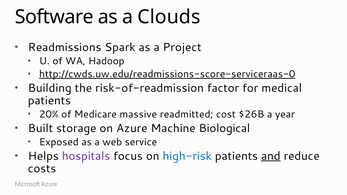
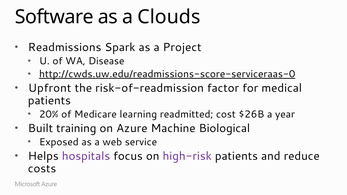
Hadoop: Hadoop -> Disease (106, 61)
Building: Building -> Upfront (50, 88)
massive: massive -> learning (138, 114)
storage: storage -> training (76, 128)
high-risk colour: blue -> purple (187, 156)
and underline: present -> none (271, 156)
